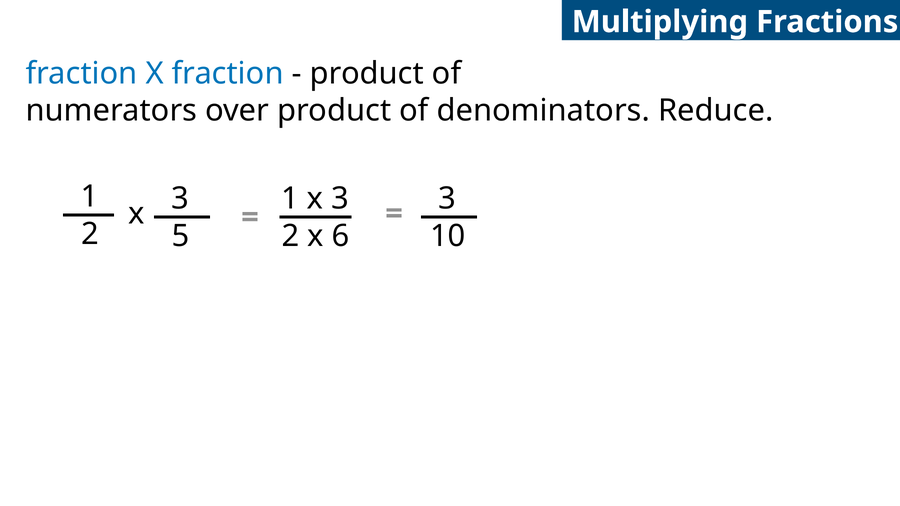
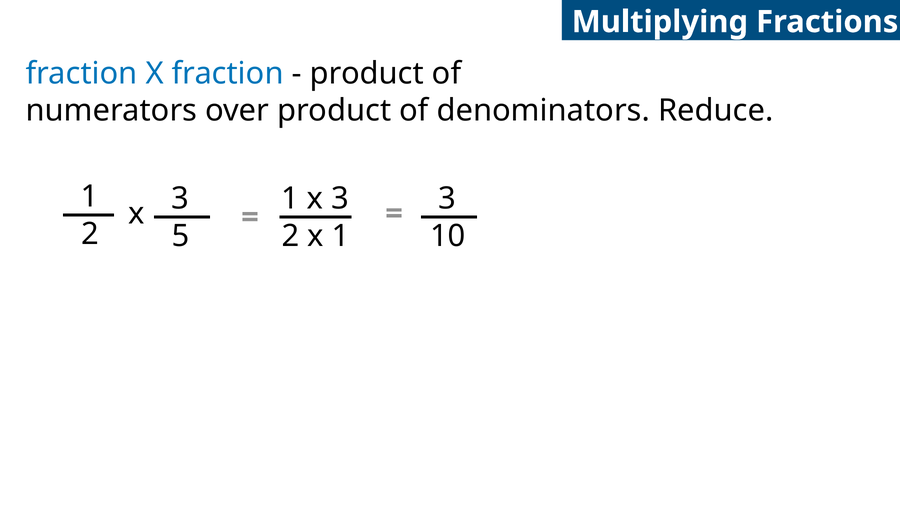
x 6: 6 -> 1 (341, 236)
